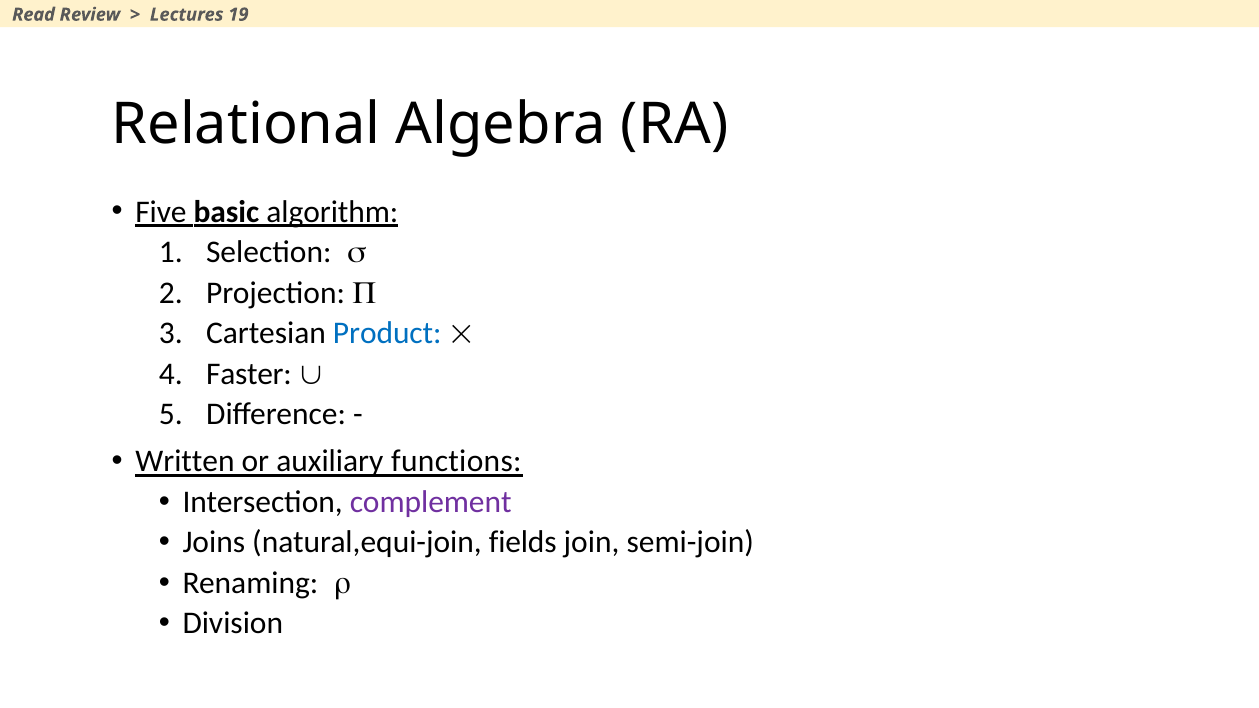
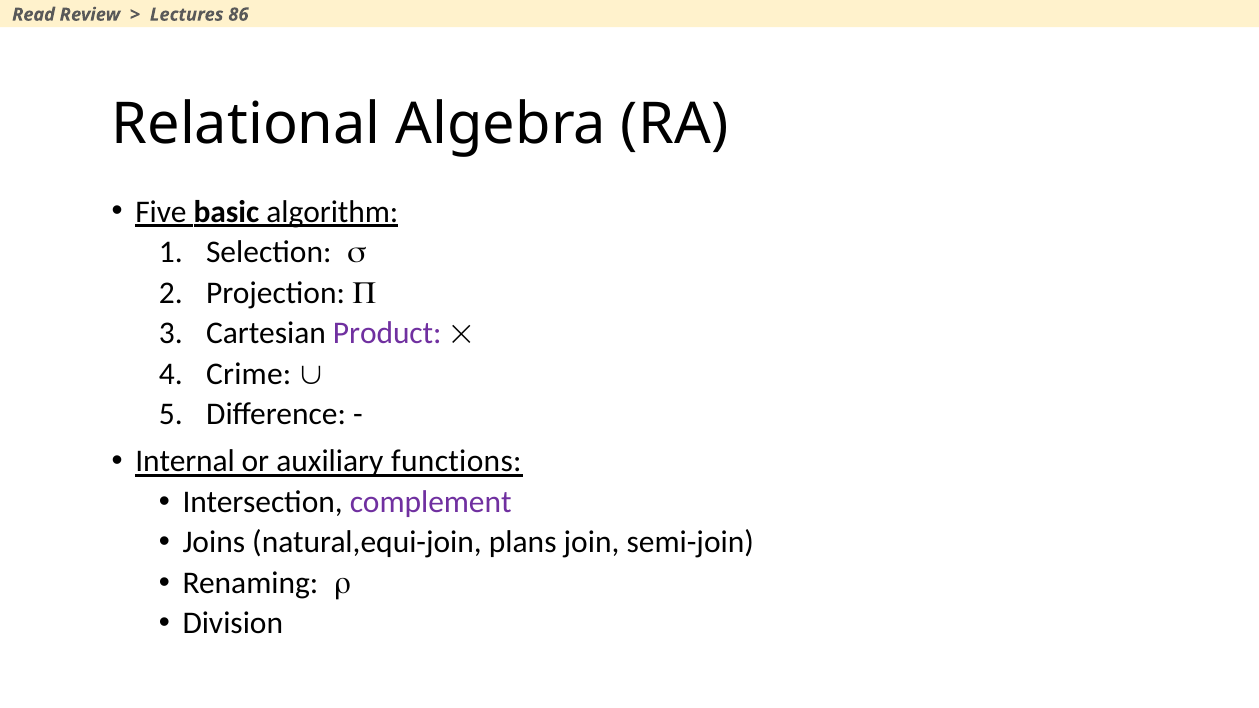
19: 19 -> 86 (238, 15)
Product colour: blue -> purple (387, 333)
Faster: Faster -> Crime (249, 374)
Written: Written -> Internal (185, 462)
fields: fields -> plans (523, 543)
